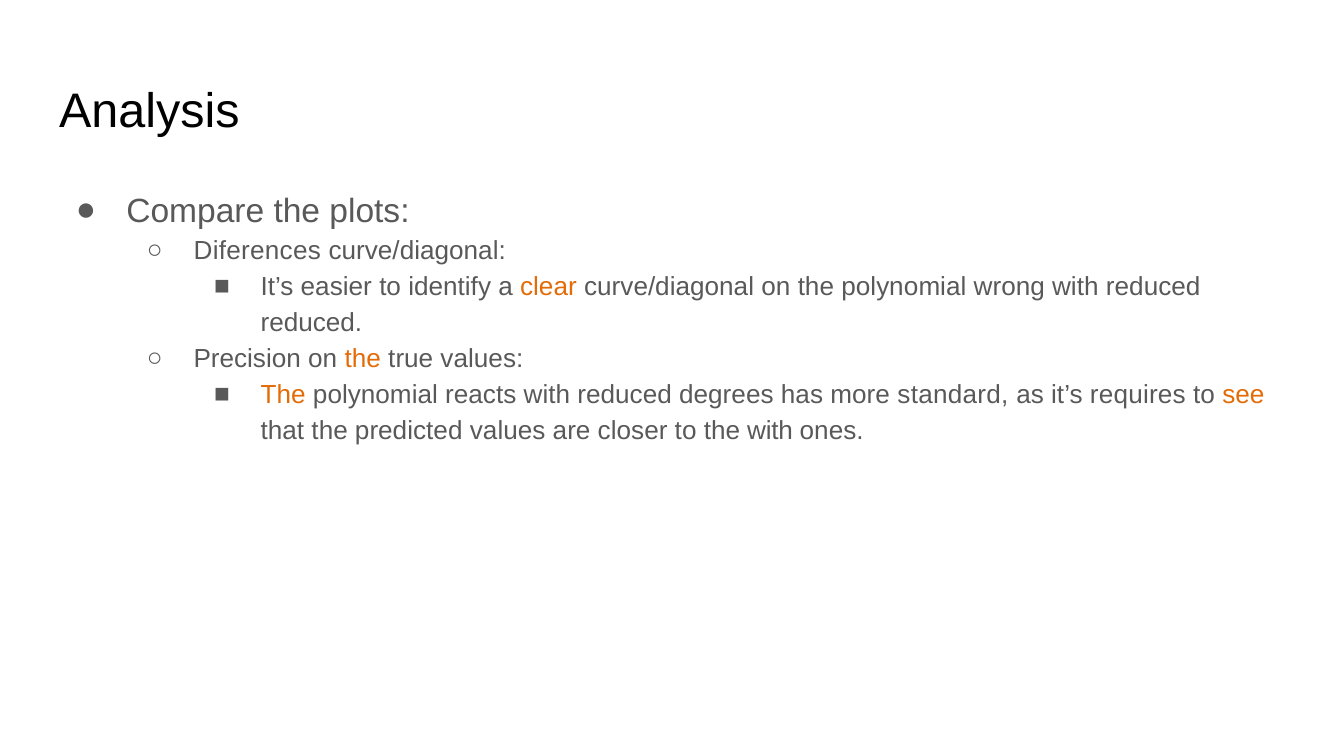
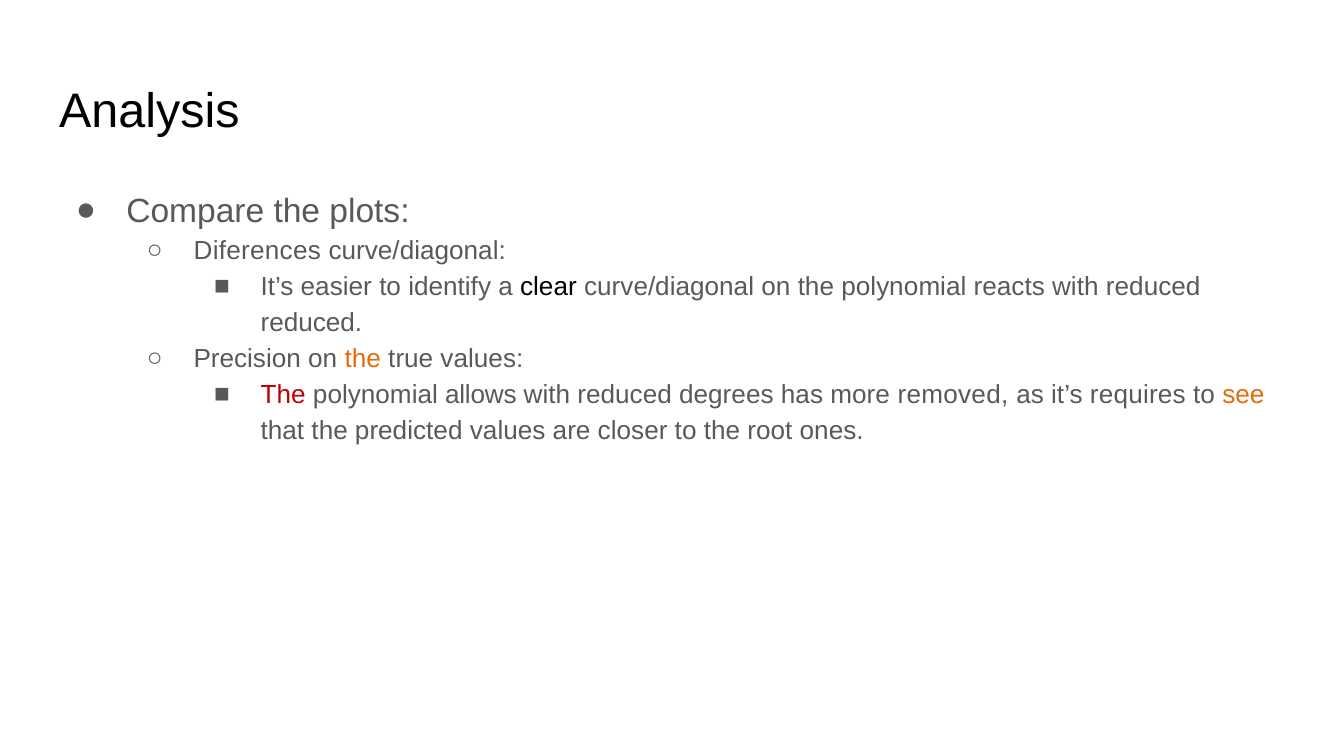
clear colour: orange -> black (548, 287)
wrong: wrong -> reacts (1009, 287)
The colour: orange -> red (283, 395)
reacts: reacts -> allows (481, 395)
standard: standard -> removed (953, 395)
the with: with -> root (770, 431)
